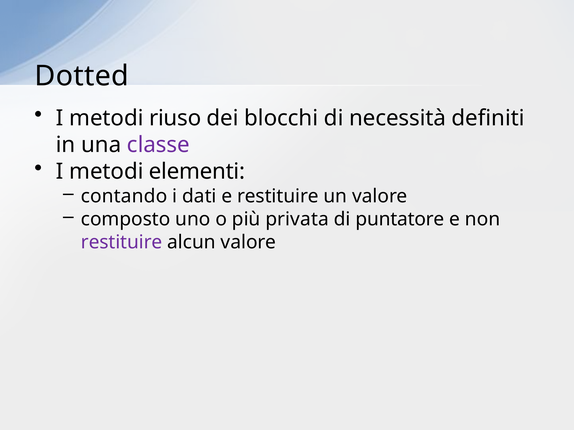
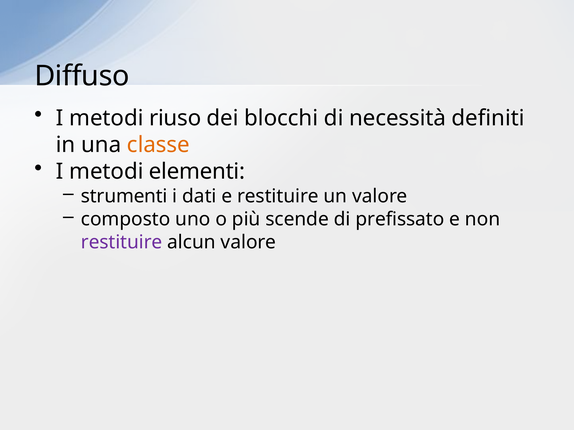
Dotted: Dotted -> Diffuso (82, 76)
classe colour: purple -> orange (158, 145)
contando: contando -> strumenti (124, 197)
privata: privata -> scende (297, 219)
puntatore: puntatore -> prefissato (400, 219)
